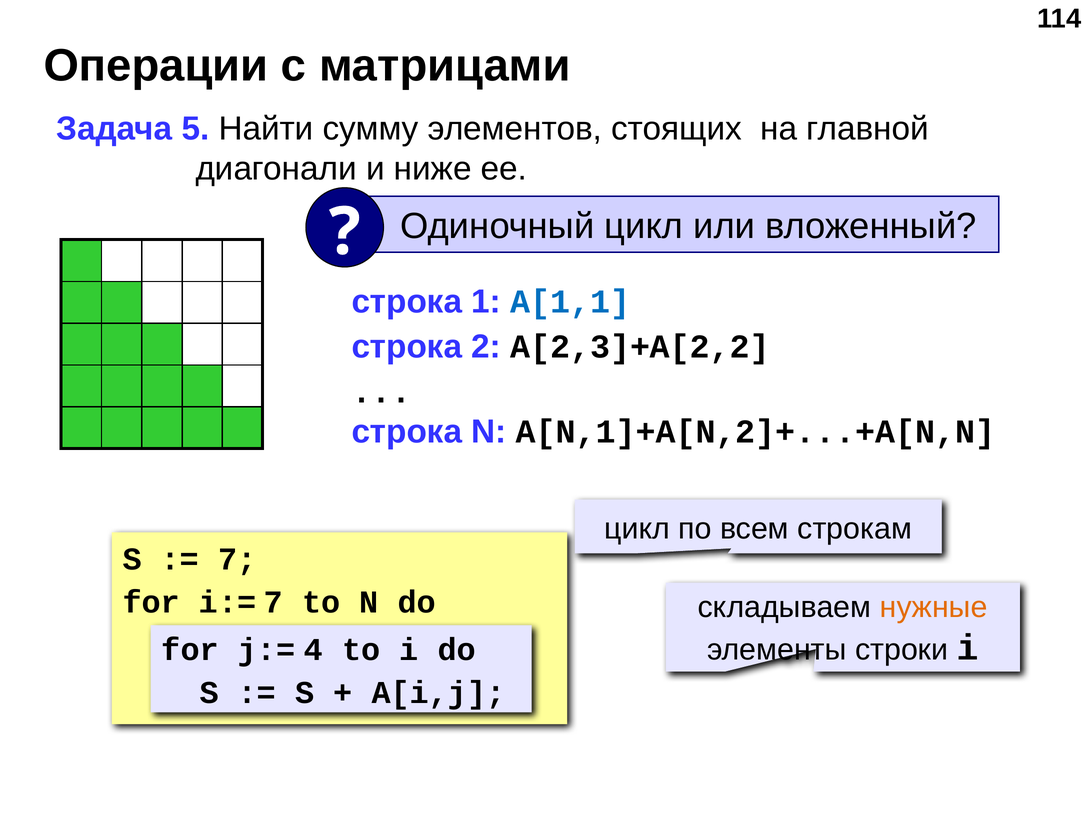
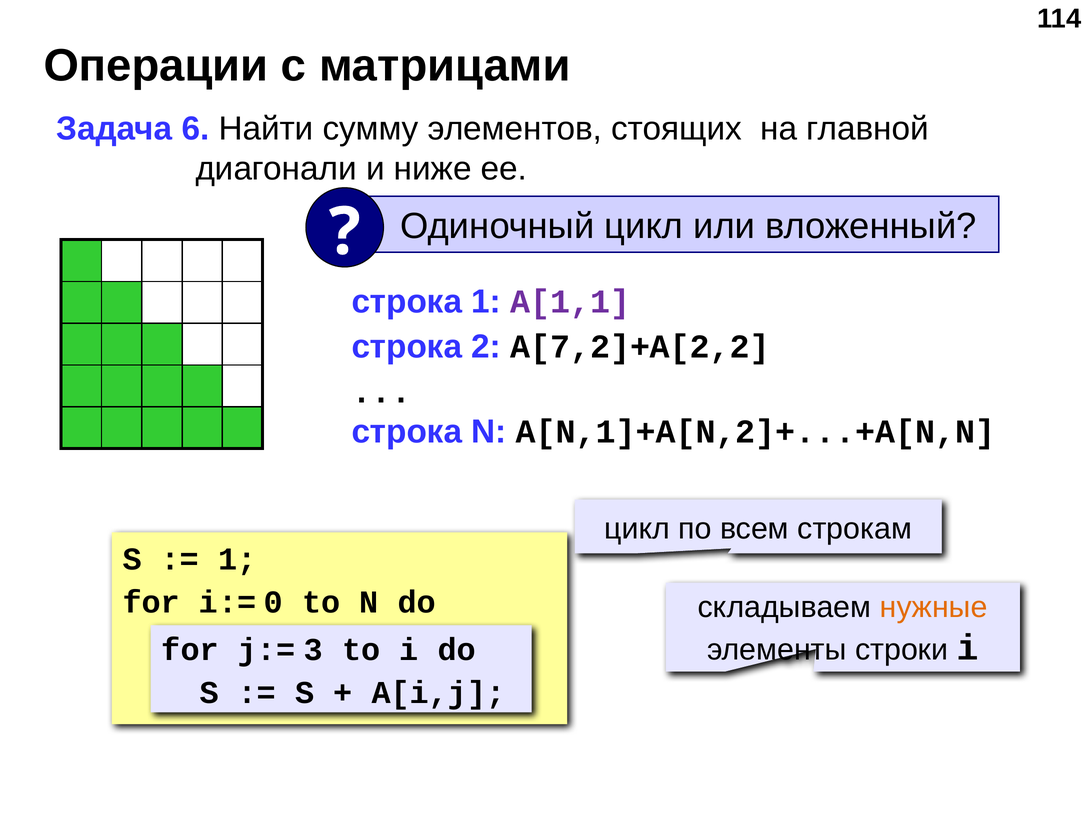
5: 5 -> 6 (195, 129)
A[1,1 colour: blue -> purple (570, 302)
A[2,3]+A[2,2: A[2,3]+A[2,2 -> A[7,2]+A[2,2 (640, 347)
7: 7 -> 1 (237, 559)
i:= 7: 7 -> 0 (273, 602)
4: 4 -> 3 (314, 650)
